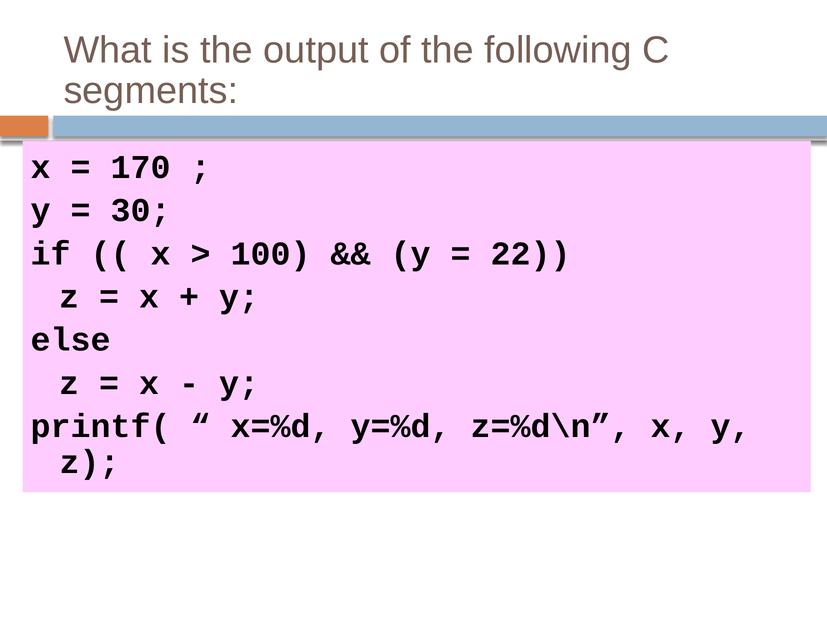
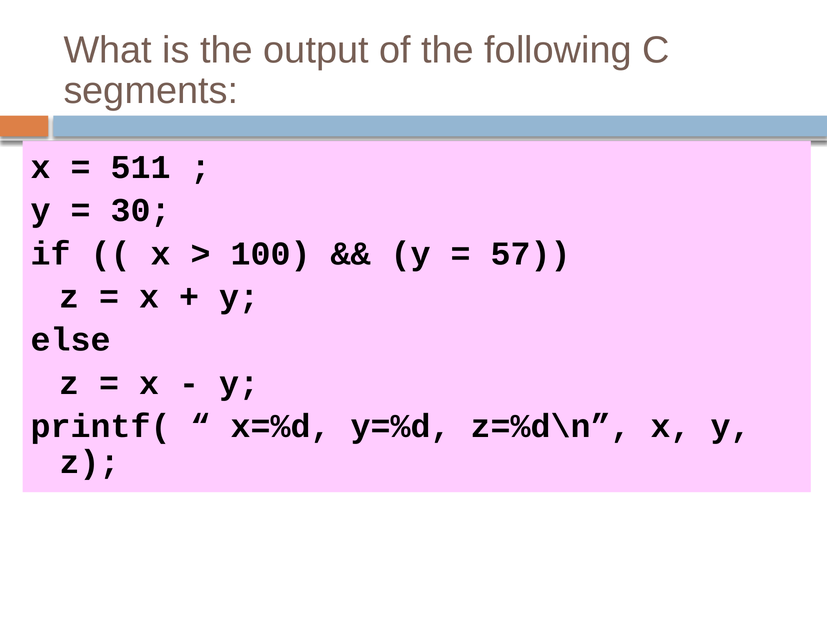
170: 170 -> 511 (141, 167)
22: 22 -> 57 (531, 254)
